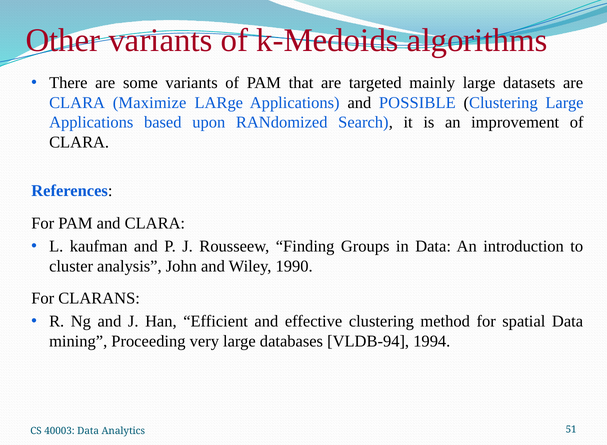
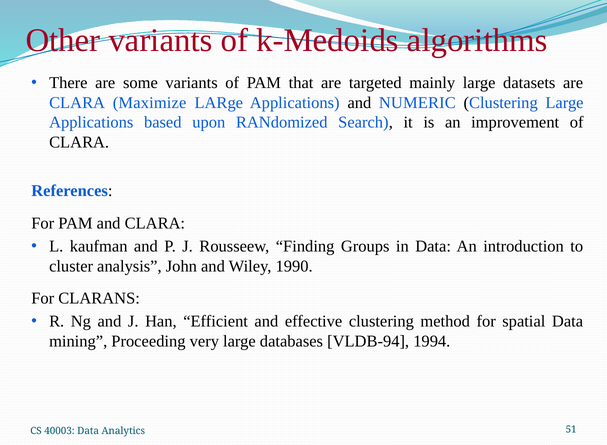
POSSIBLE: POSSIBLE -> NUMERIC (417, 103)
